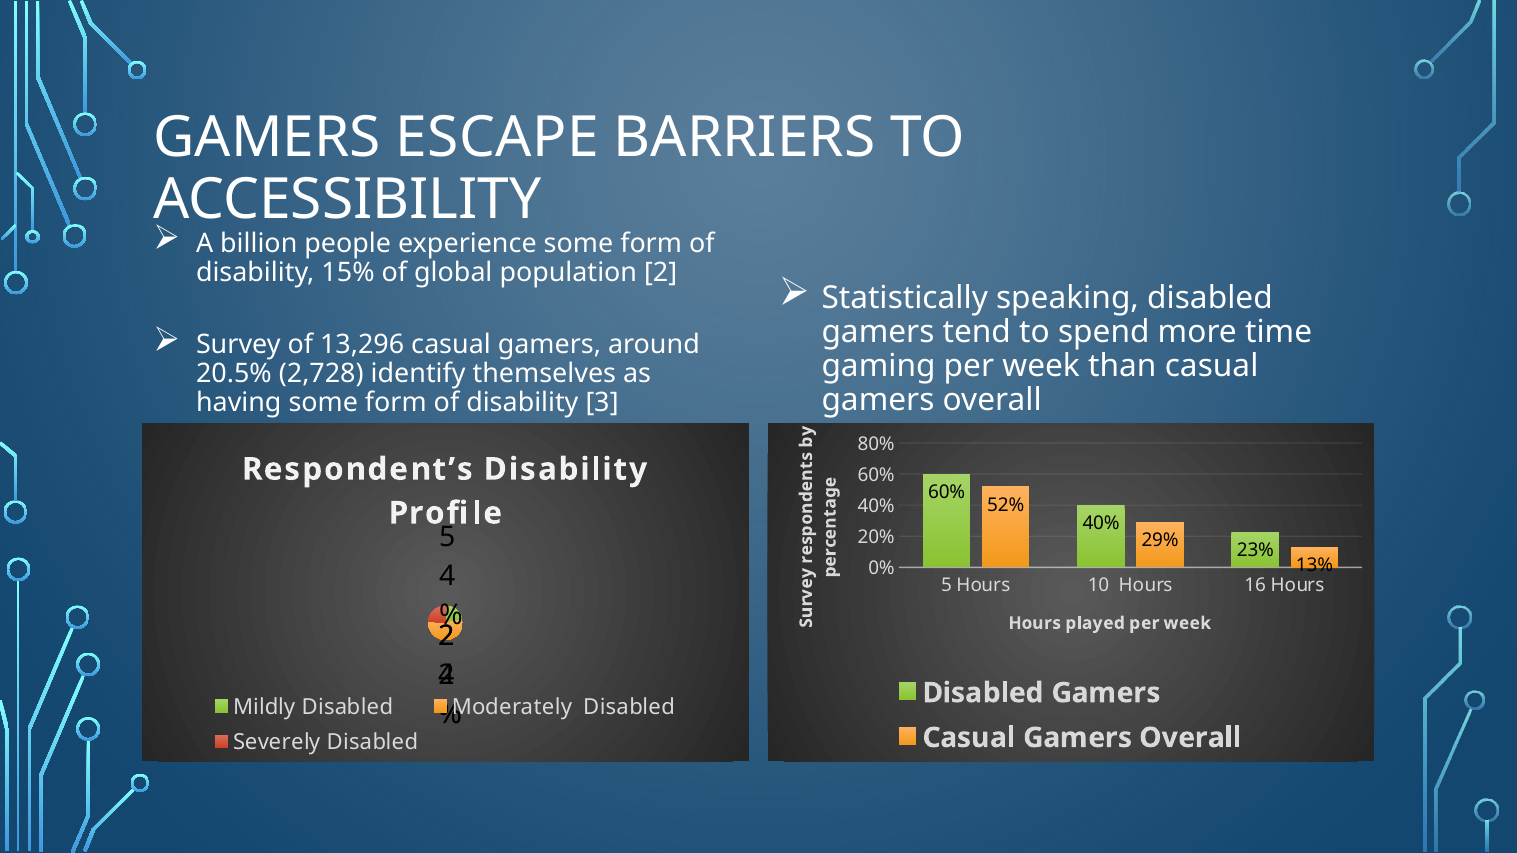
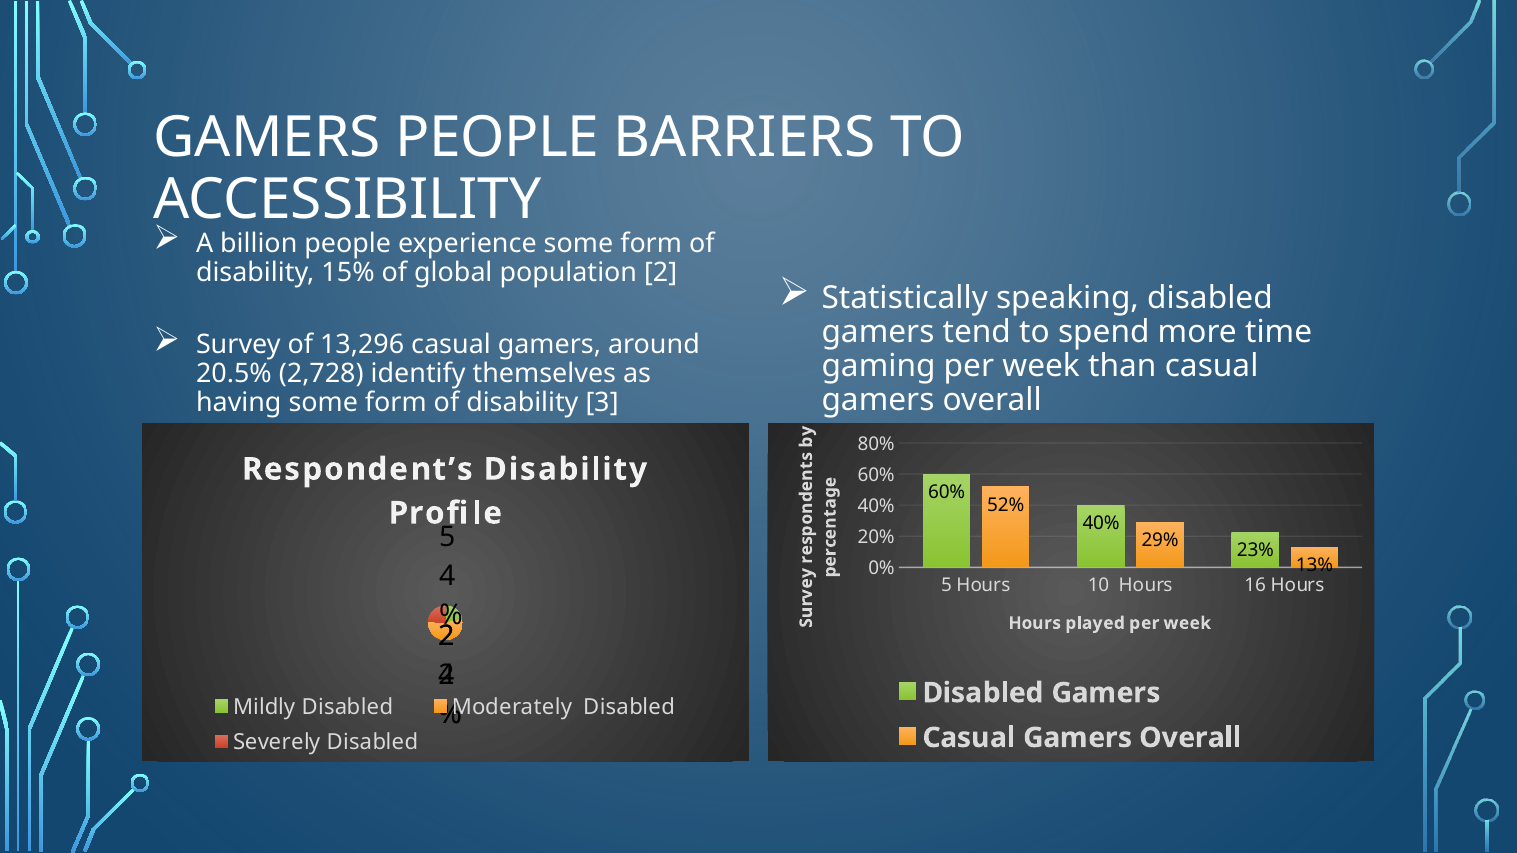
GAMERS ESCAPE: ESCAPE -> PEOPLE (498, 138)
